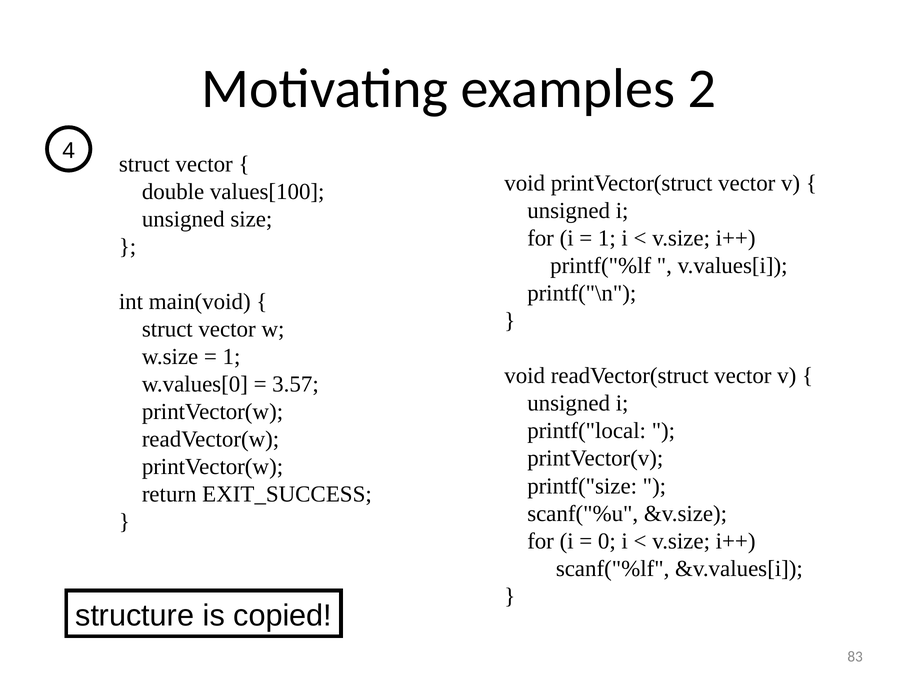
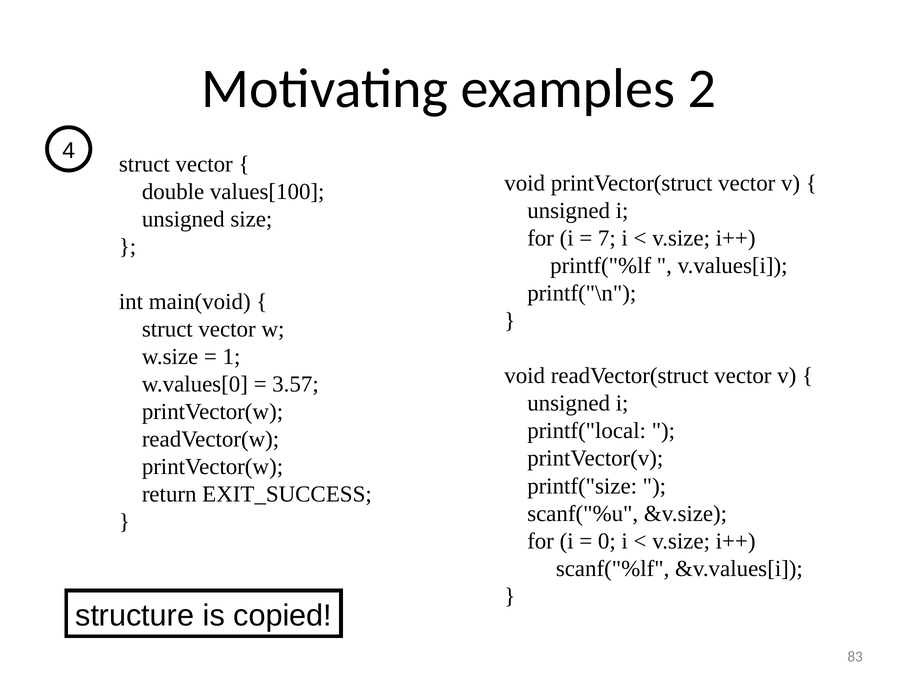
1: 1 -> 7 (607, 238)
